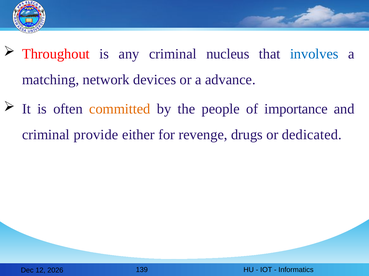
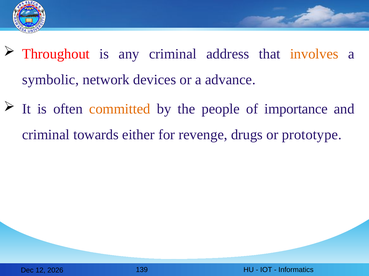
nucleus: nucleus -> address (228, 54)
involves colour: blue -> orange (314, 54)
matching: matching -> symbolic (51, 80)
provide: provide -> towards (96, 135)
dedicated: dedicated -> prototype (312, 135)
